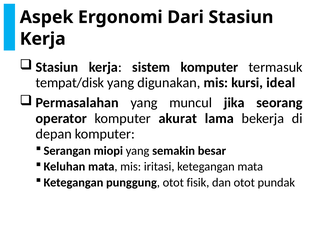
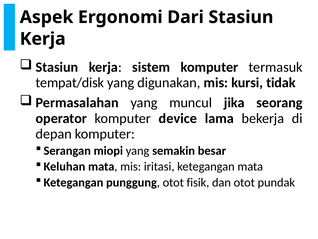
ideal: ideal -> tidak (281, 83)
akurat: akurat -> device (178, 118)
